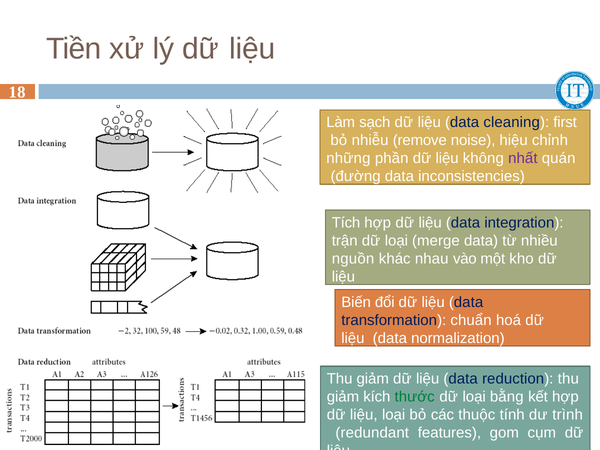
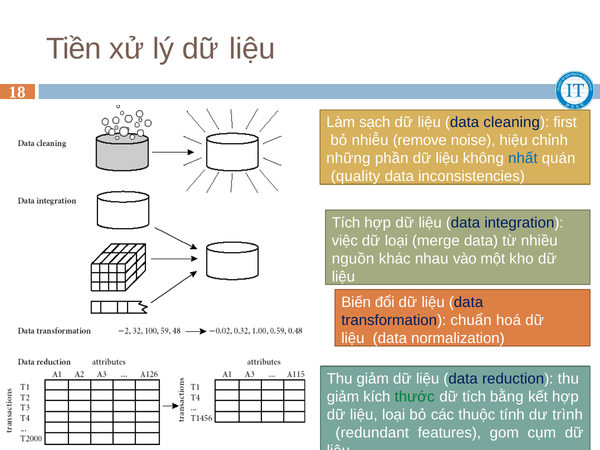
nhất colour: purple -> blue (523, 158)
đường: đường -> quality (356, 176)
trận: trận -> việc (345, 241)
loại: loại -> tích (474, 397)
